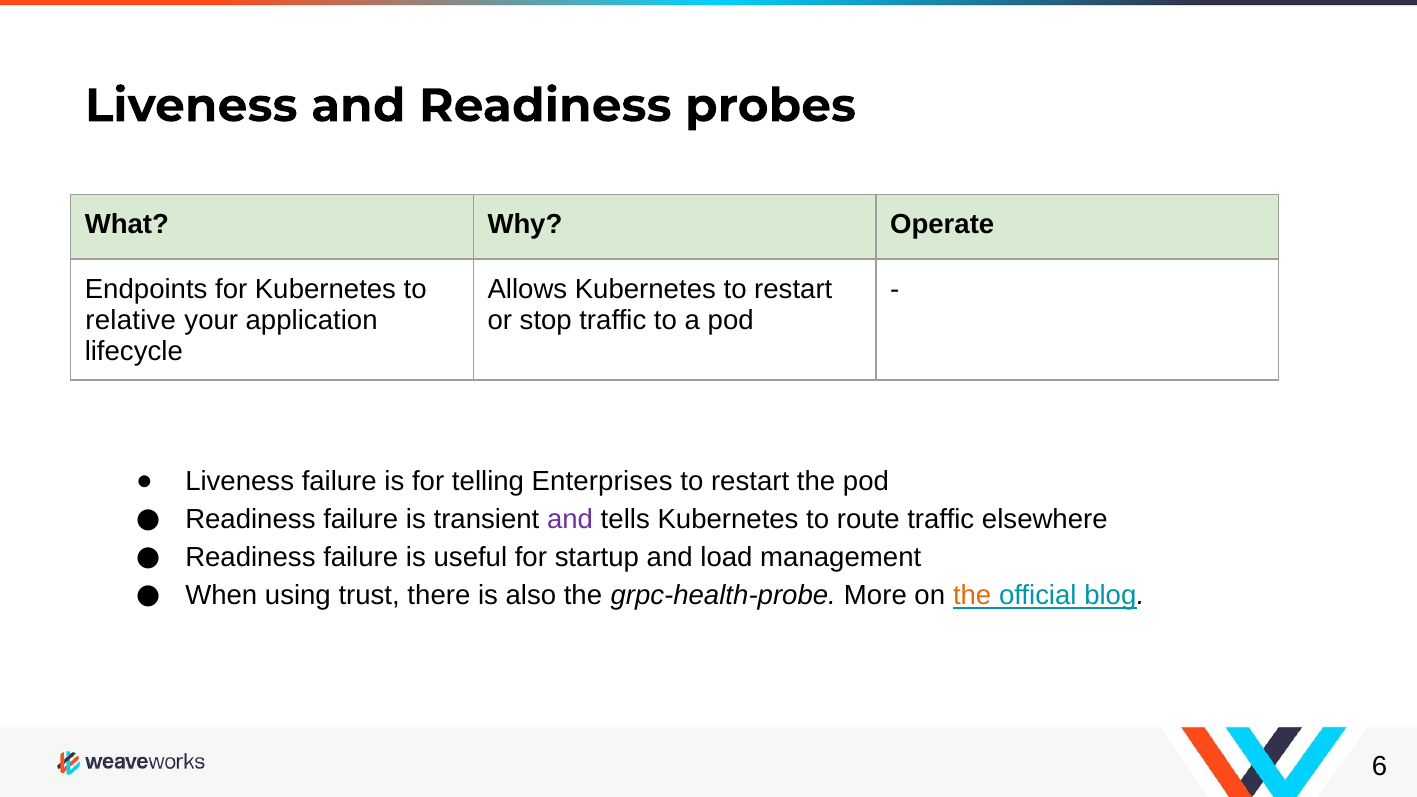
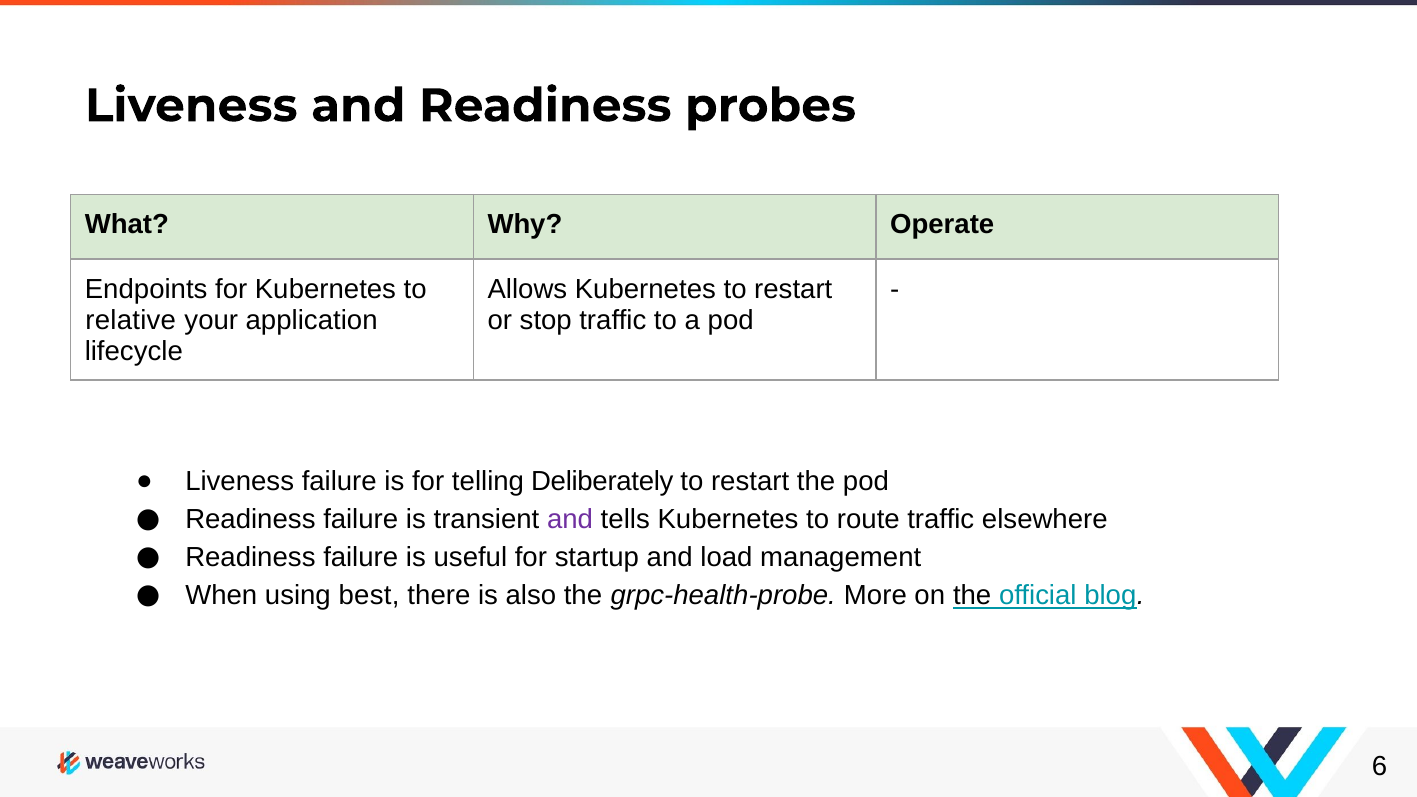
Enterprises: Enterprises -> Deliberately (602, 482)
trust: trust -> best (369, 596)
the colour: orange -> black (972, 596)
